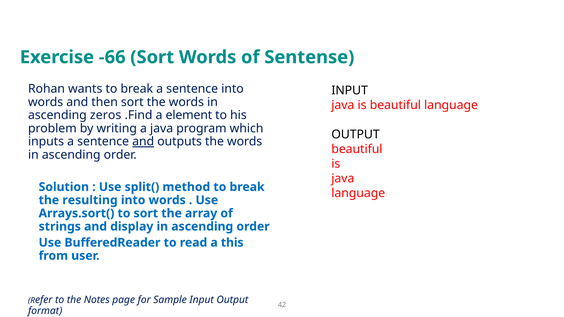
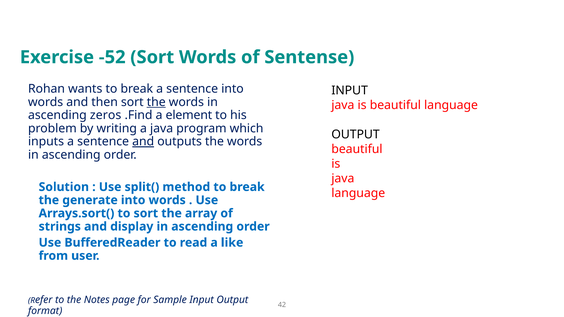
-66: -66 -> -52 (112, 57)
the underline: none -> present (156, 102)
resulting: resulting -> generate (90, 200)
this: this -> like (232, 243)
